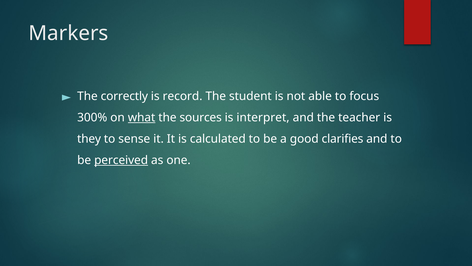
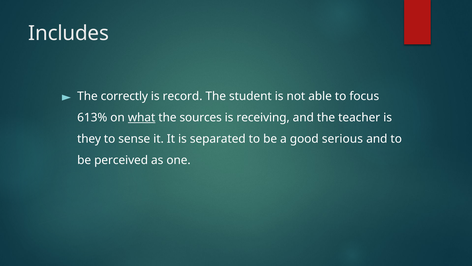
Markers: Markers -> Includes (69, 33)
300%: 300% -> 613% (92, 117)
interpret: interpret -> receiving (263, 117)
calculated: calculated -> separated (218, 139)
clarifies: clarifies -> serious (342, 139)
perceived underline: present -> none (121, 160)
